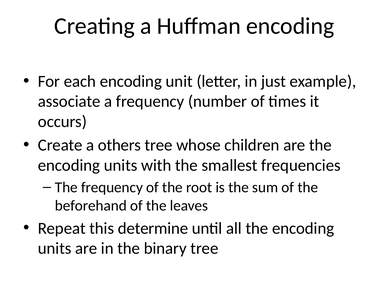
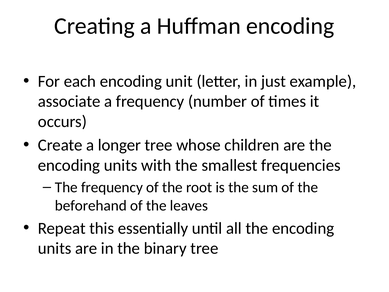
others: others -> longer (119, 145)
determine: determine -> essentially (153, 228)
